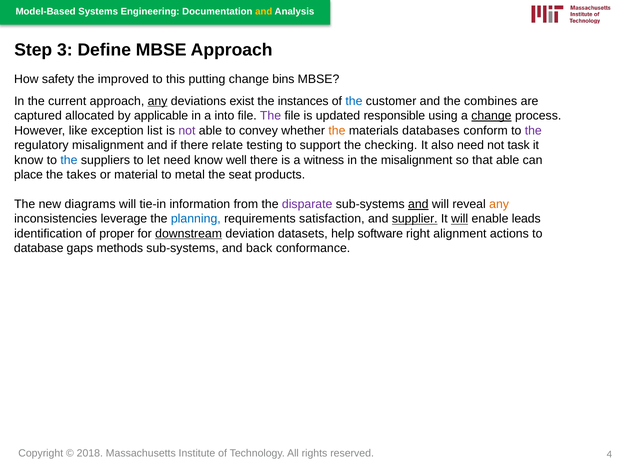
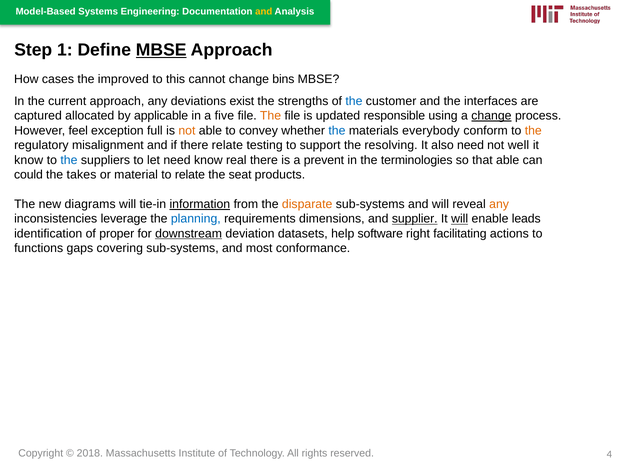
3: 3 -> 1 (65, 50)
MBSE underline: none -> present (161, 50)
safety: safety -> cases (58, 79)
putting: putting -> cannot (207, 79)
any underline: present -> none (158, 101)
instances: instances -> strengths (303, 101)
combines: combines -> interfaces (491, 101)
into: into -> five (224, 116)
The colour: purple -> orange (271, 116)
like: like -> feel (78, 130)
list: list -> full (155, 130)
not colour: purple -> orange (187, 130)
the colour: orange -> blue (337, 130)
databases: databases -> everybody (431, 130)
the colour: purple -> orange (533, 130)
checking: checking -> resolving (391, 145)
task: task -> well (518, 145)
well: well -> real (236, 160)
witness: witness -> prevent (324, 160)
the misalignment: misalignment -> terminologies (417, 160)
place: place -> could (29, 175)
to metal: metal -> relate (190, 175)
information underline: none -> present (200, 204)
disparate colour: purple -> orange (307, 204)
and underline: present -> none (418, 204)
satisfaction: satisfaction -> dimensions (332, 219)
alignment: alignment -> facilitating (460, 233)
database: database -> functions (39, 248)
methods: methods -> covering (120, 248)
back: back -> most (259, 248)
